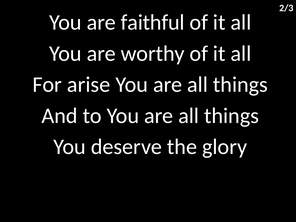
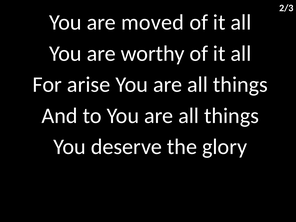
faithful: faithful -> moved (153, 22)
